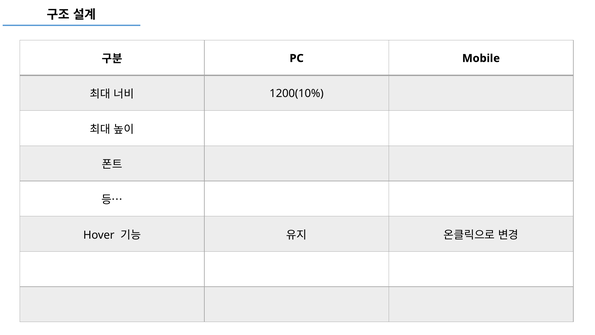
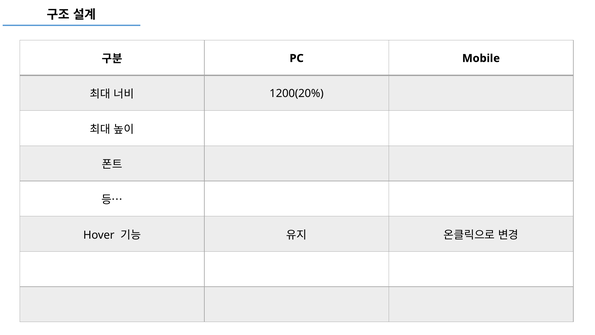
1200(10%: 1200(10% -> 1200(20% (297, 93)
